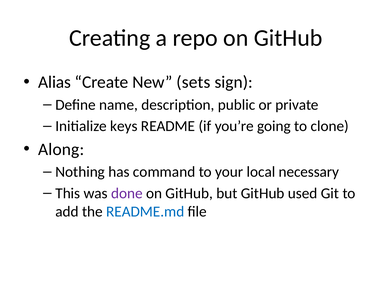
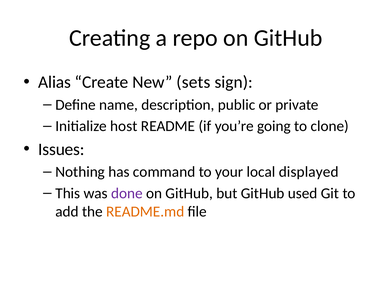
keys: keys -> host (124, 126)
Along: Along -> Issues (61, 149)
necessary: necessary -> displayed (309, 172)
README.md colour: blue -> orange (145, 212)
